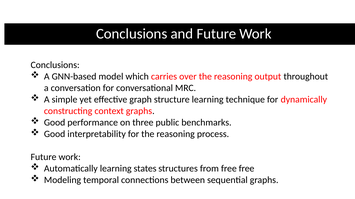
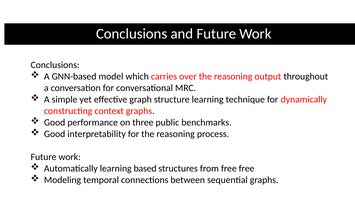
states: states -> based (145, 169)
